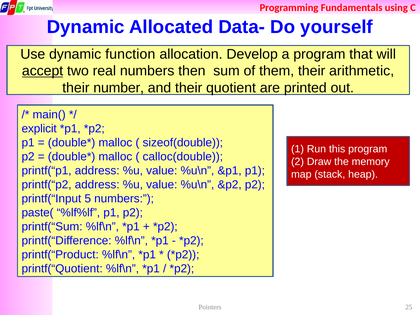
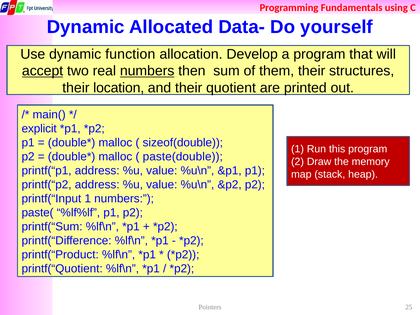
numbers underline: none -> present (147, 71)
arithmetic: arithmetic -> structures (362, 71)
number: number -> location (119, 88)
calloc(double: calloc(double -> paste(double (183, 157)
printf(“Input 5: 5 -> 1 (88, 199)
